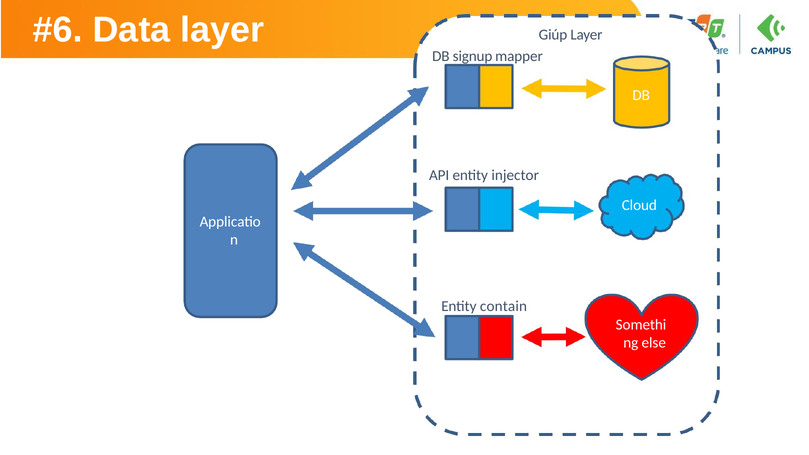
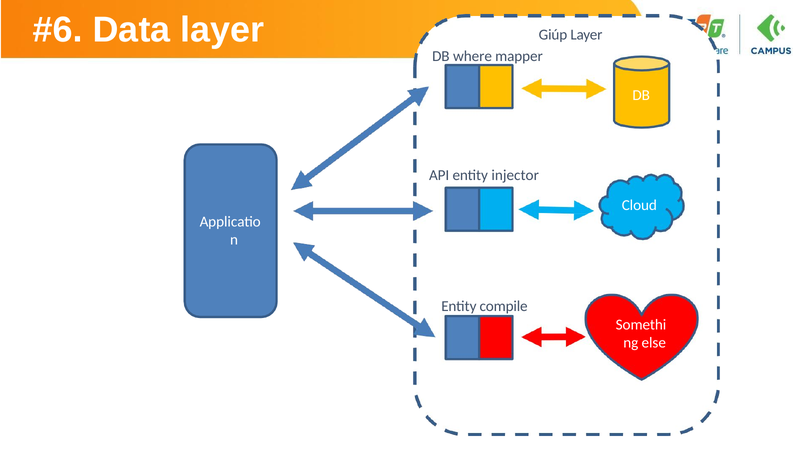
signup: signup -> where (473, 56)
contain: contain -> compile (504, 306)
